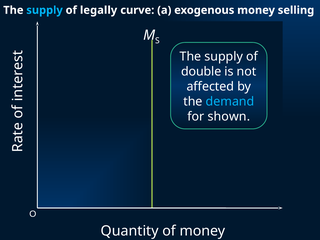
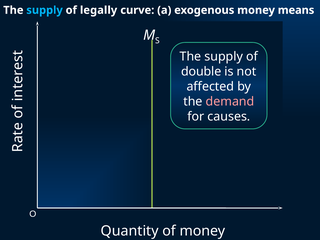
selling: selling -> means (296, 10)
demand colour: light blue -> pink (230, 101)
shown: shown -> causes (229, 116)
